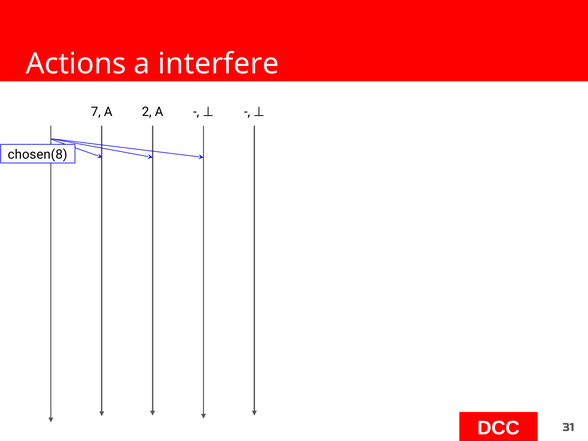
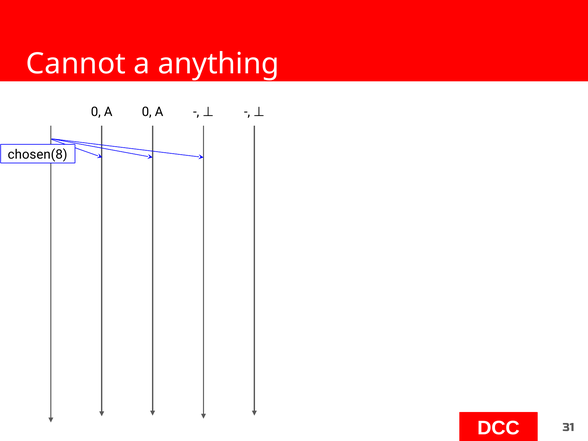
Actions: Actions -> Cannot (76, 64)
interfere: interfere -> anything (218, 64)
7: 7 -> 0 (96, 112)
A 2: 2 -> 0 (147, 112)
